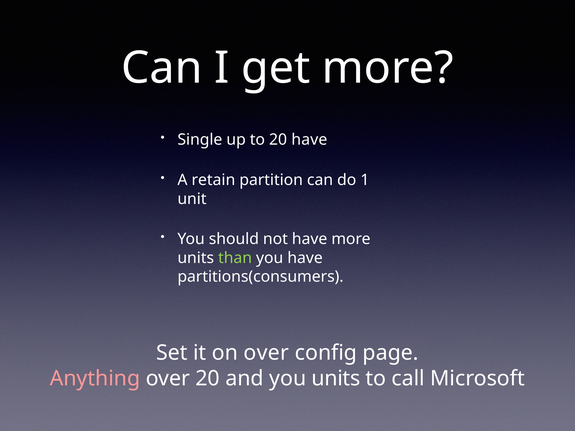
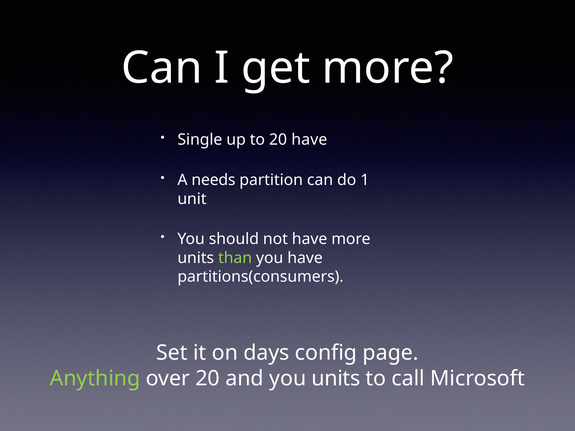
retain: retain -> needs (213, 180)
on over: over -> days (266, 353)
Anything colour: pink -> light green (95, 379)
